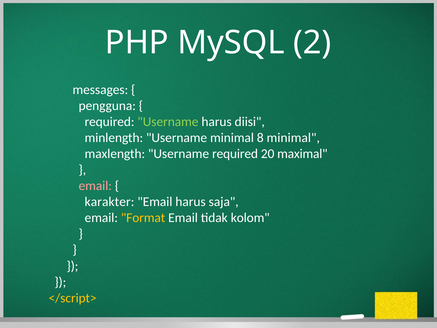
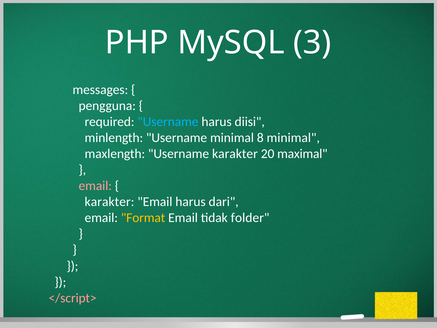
2: 2 -> 3 (312, 43)
Username colour: light green -> light blue (168, 122)
Username required: required -> karakter (235, 154)
saja: saja -> dari (224, 202)
kolom: kolom -> folder (250, 218)
</script> colour: yellow -> pink (73, 298)
